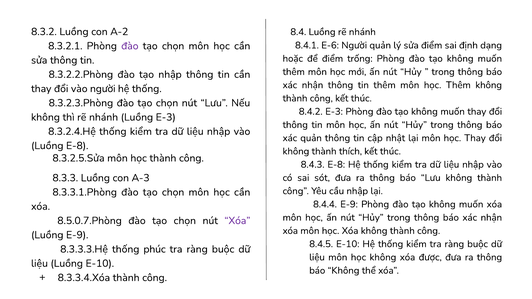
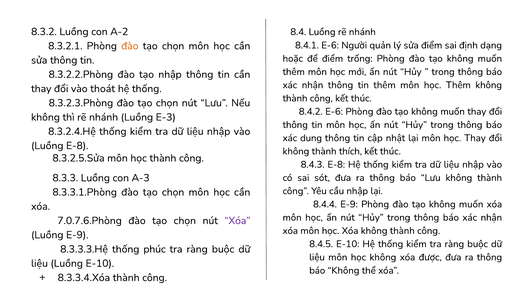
đào colour: purple -> orange (130, 46)
vào người: người -> thoát (103, 89)
8.4.2 E-3: E-3 -> E-6 (334, 112)
xác quản: quản -> dung (311, 138)
8.5.0.7.Phòng: 8.5.0.7.Phòng -> 7.0.7.6.Phòng (90, 221)
